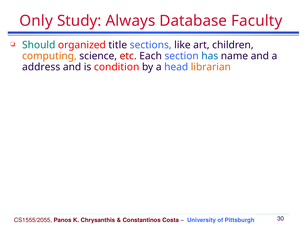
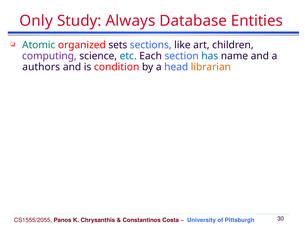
Faculty: Faculty -> Entities (257, 21)
Should: Should -> Atomic (39, 45)
title: title -> sets (118, 45)
computing colour: orange -> purple (49, 56)
etc colour: red -> blue (128, 56)
address: address -> authors (41, 67)
